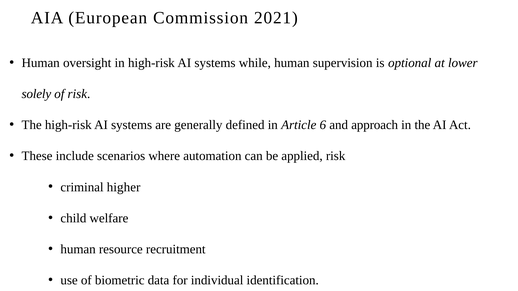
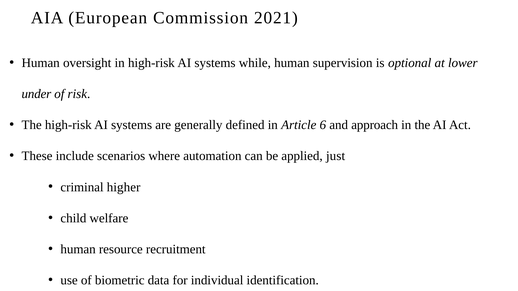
solely: solely -> under (36, 94)
applied risk: risk -> just (336, 156)
